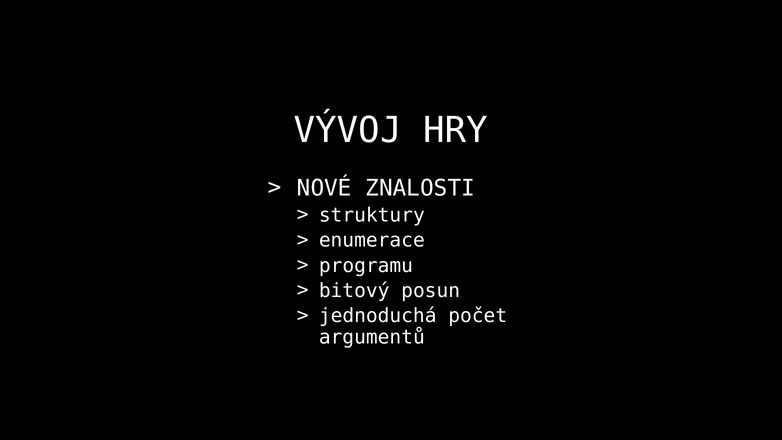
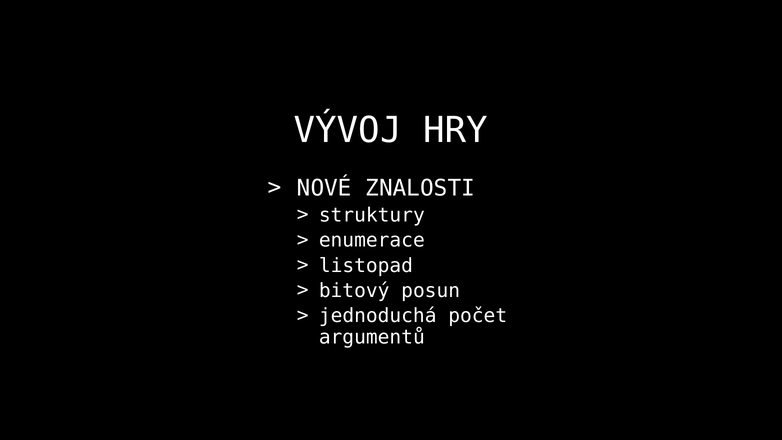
programu: programu -> listopad (366, 266)
